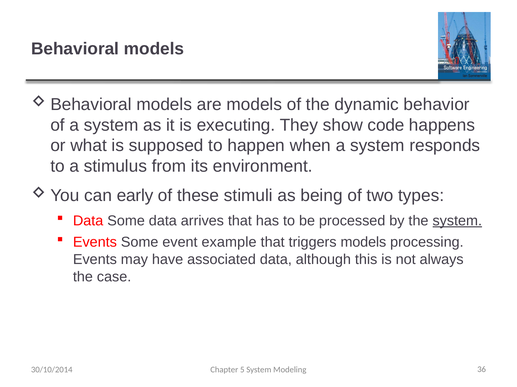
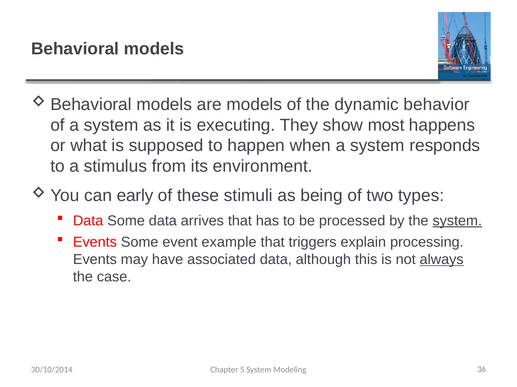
code: code -> most (386, 125)
triggers models: models -> explain (363, 243)
always underline: none -> present (442, 260)
